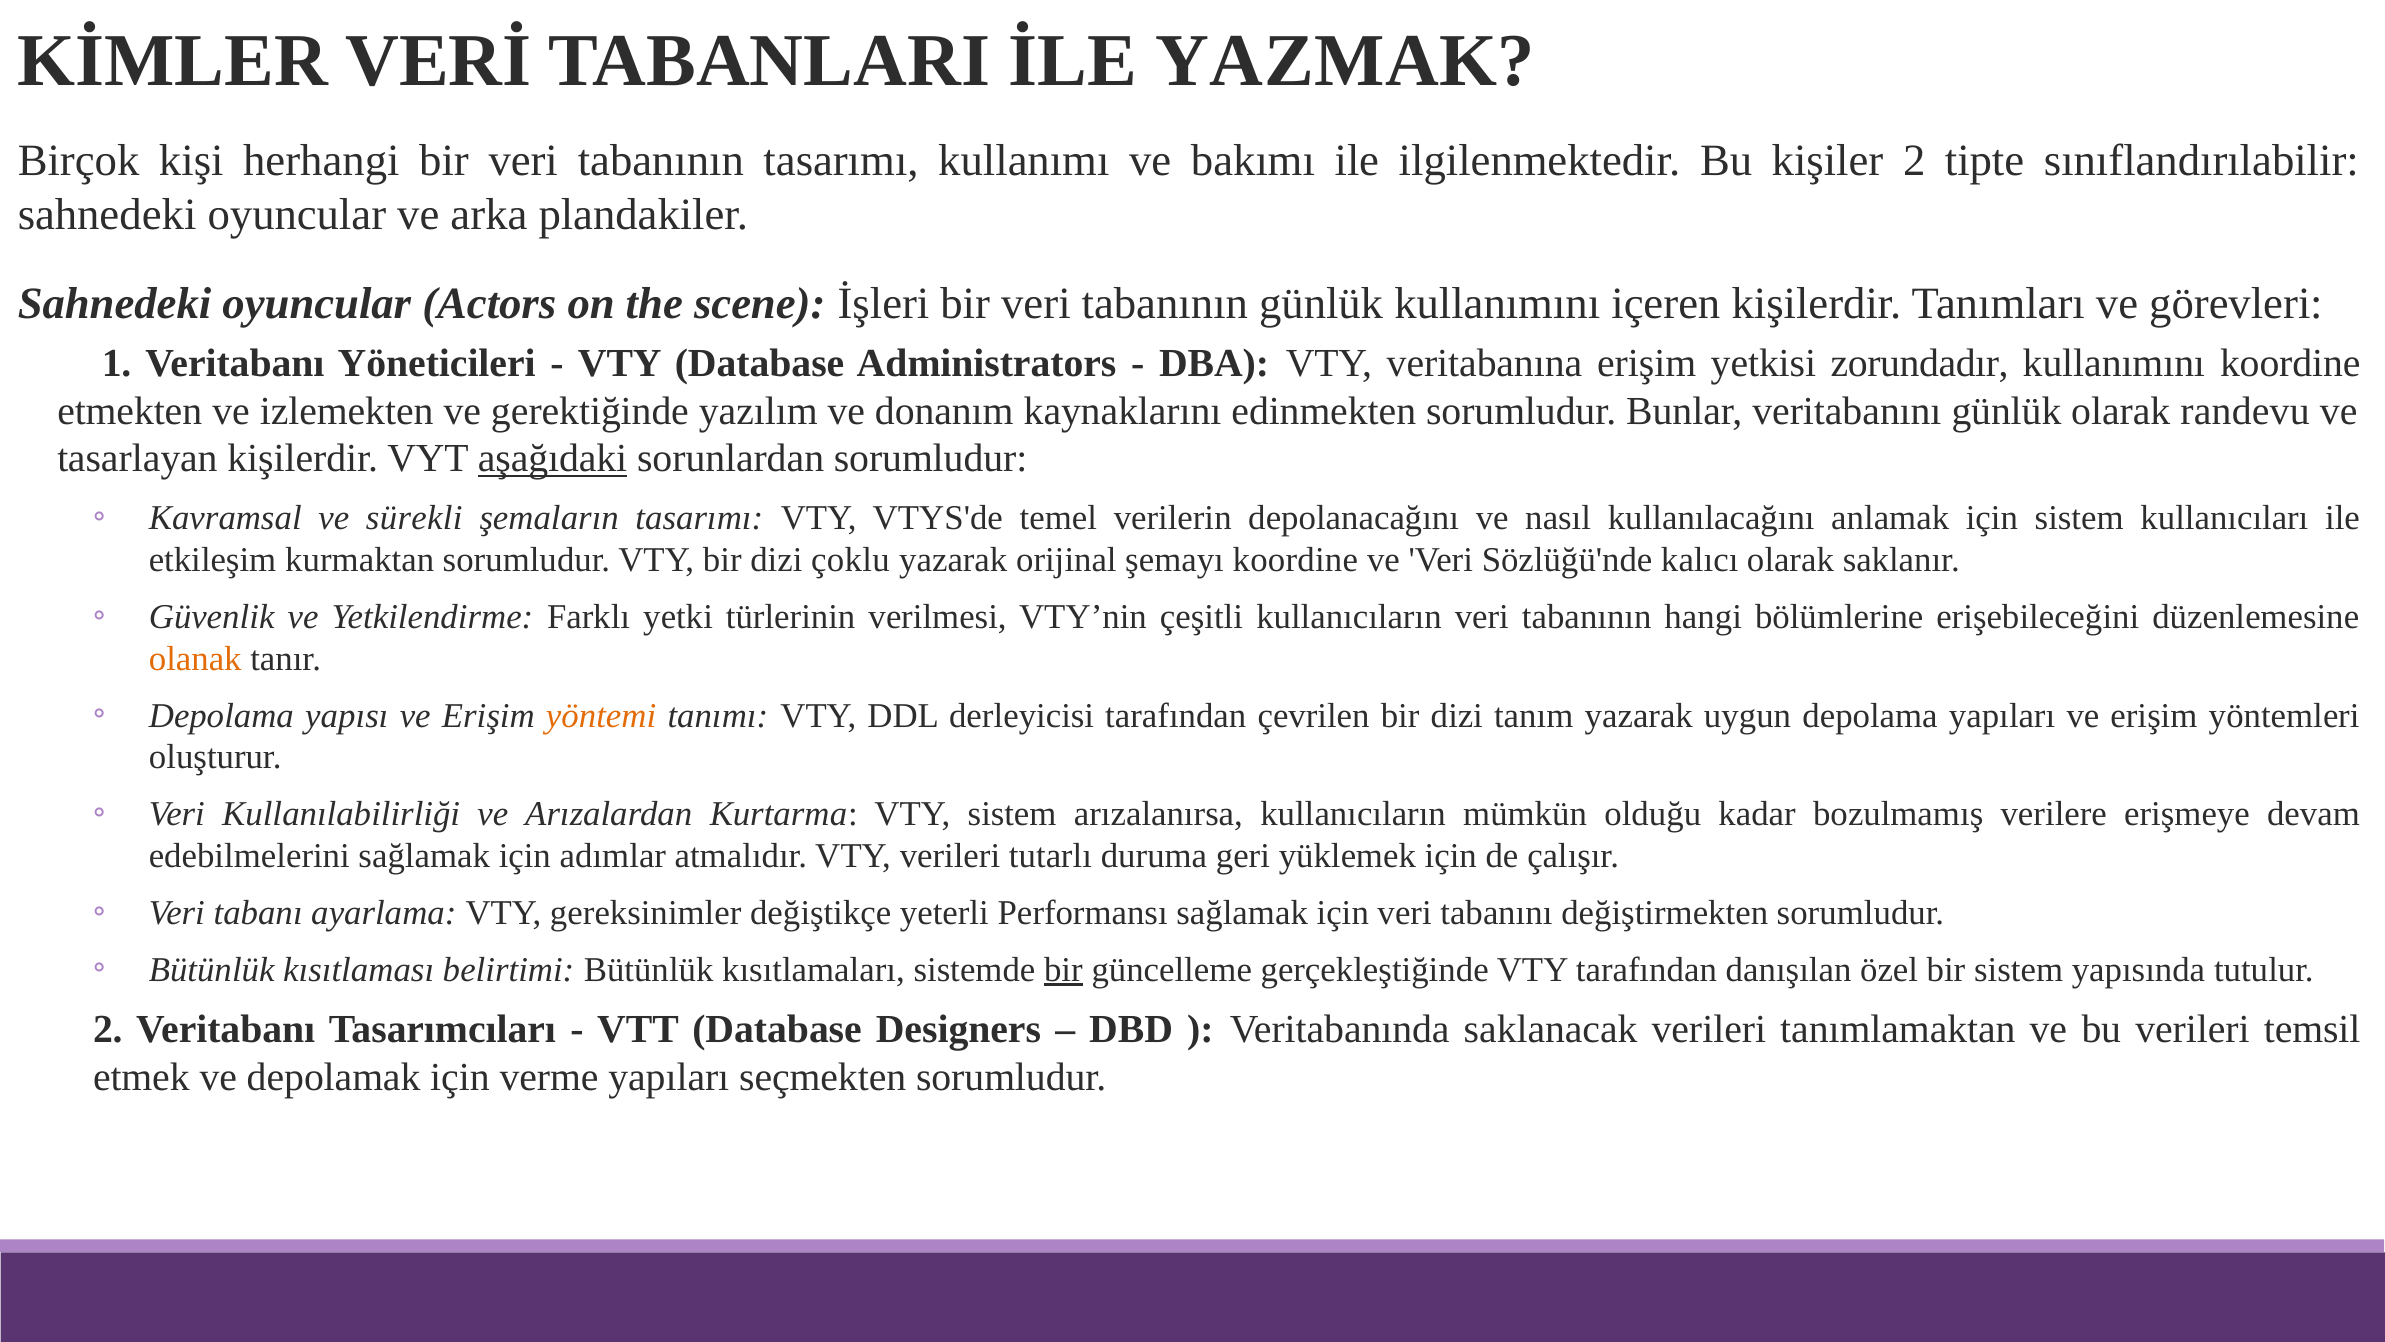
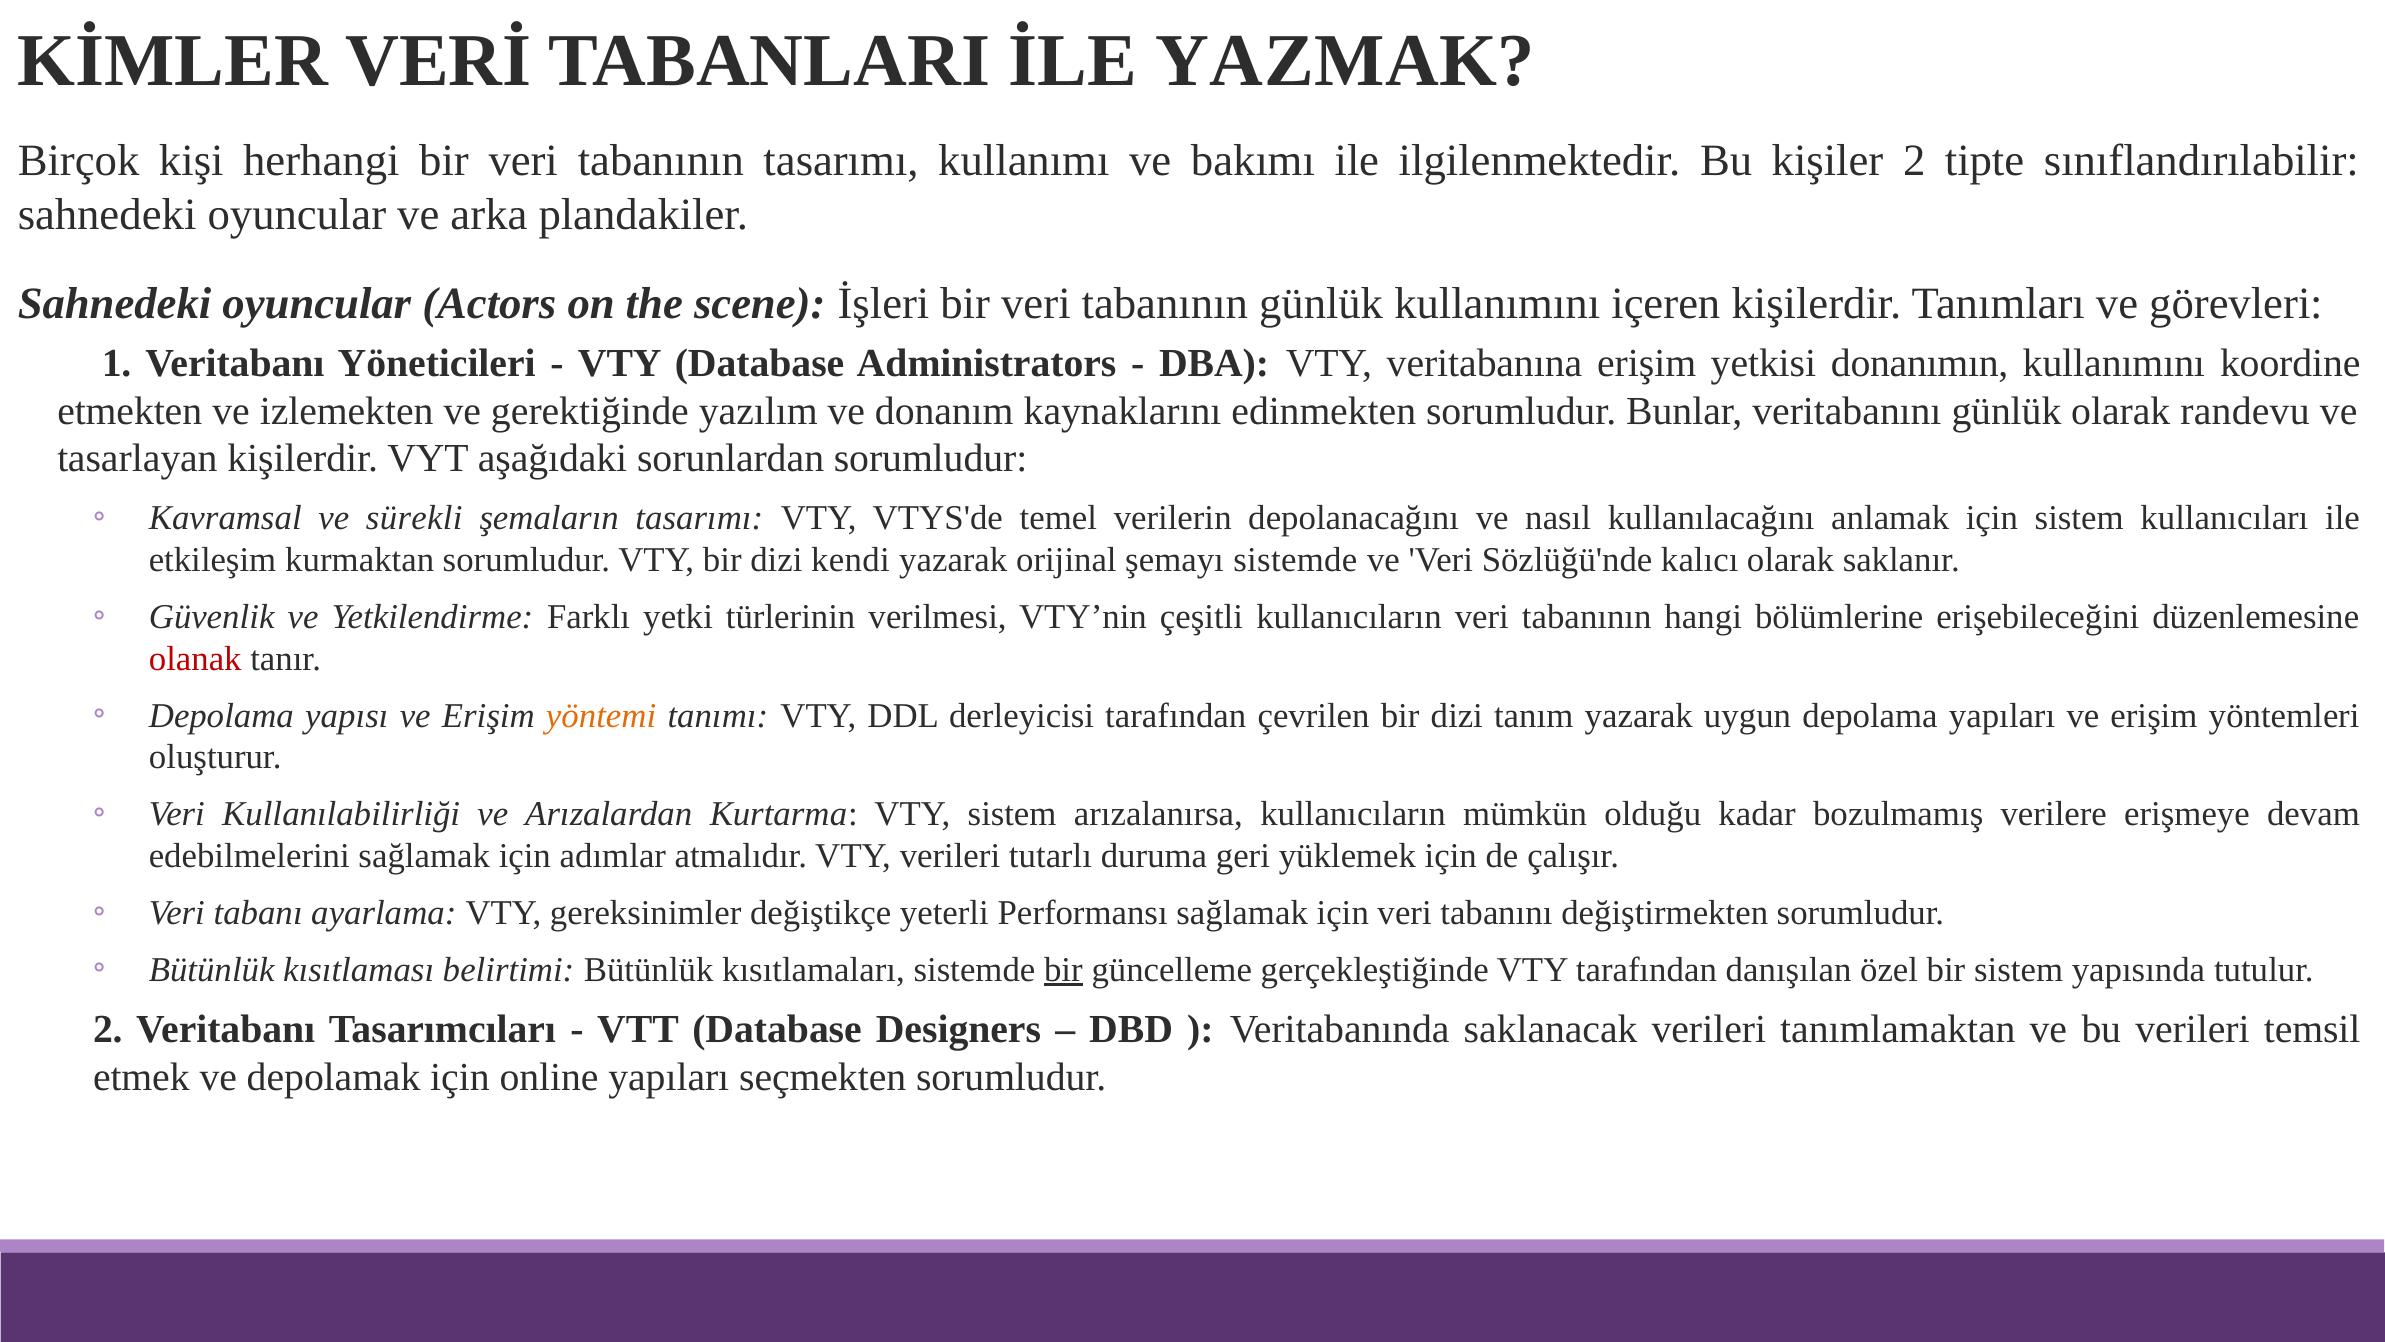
zorundadır: zorundadır -> donanımın (1920, 364)
aşağıdaki underline: present -> none (553, 459)
çoklu: çoklu -> kendi (851, 560)
şemayı koordine: koordine -> sistemde (1295, 560)
olanak colour: orange -> red (195, 659)
verme: verme -> online (549, 1077)
